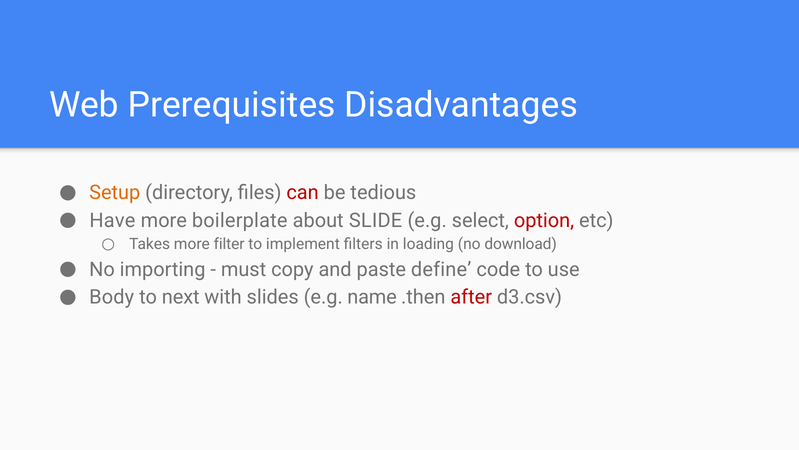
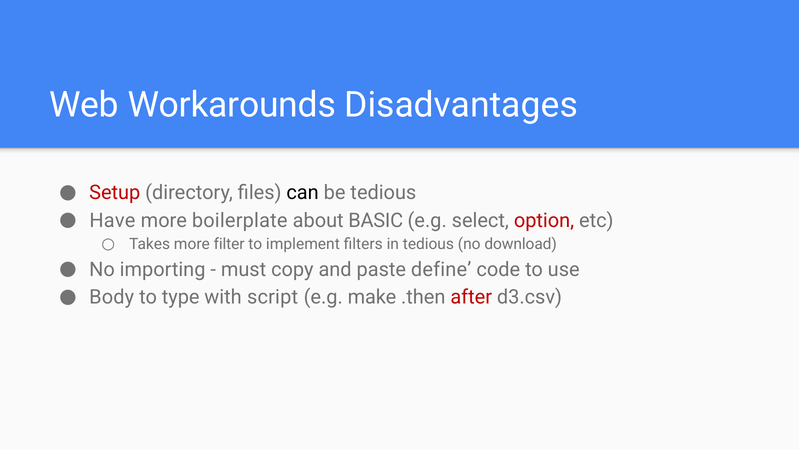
Prerequisites: Prerequisites -> Workarounds (232, 105)
Setup colour: orange -> red (115, 193)
can colour: red -> black (303, 193)
SLIDE: SLIDE -> BASIC (376, 220)
in loading: loading -> tedious (428, 244)
next: next -> type (181, 297)
slides: slides -> script (273, 297)
name: name -> make (372, 297)
